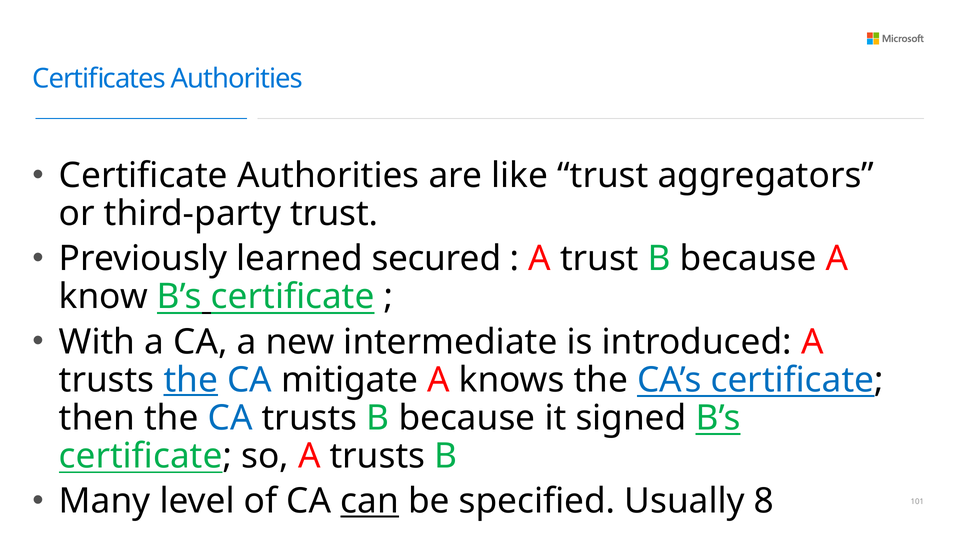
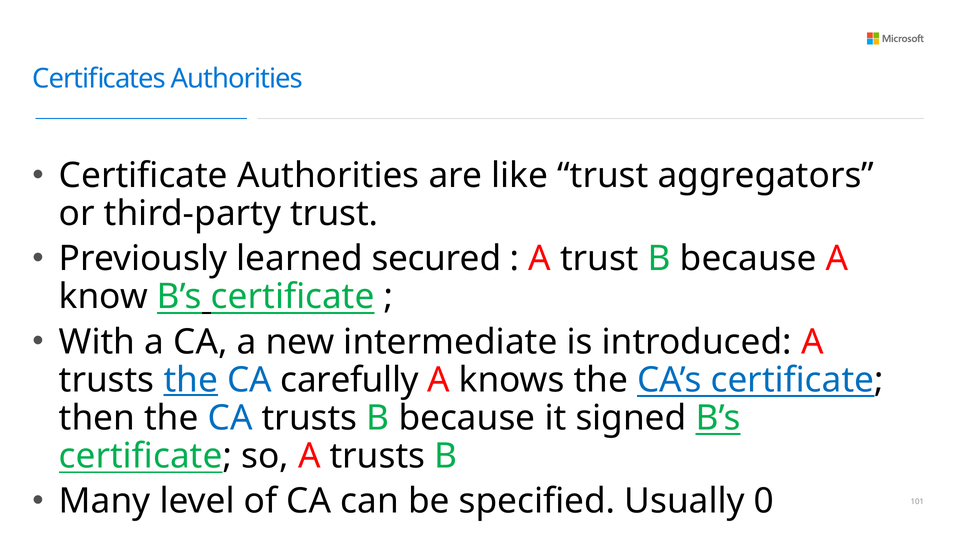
mitigate: mitigate -> carefully (350, 380)
can underline: present -> none (370, 502)
8: 8 -> 0 (764, 502)
